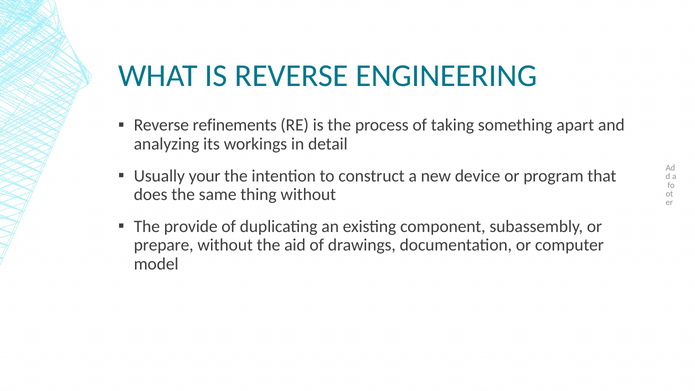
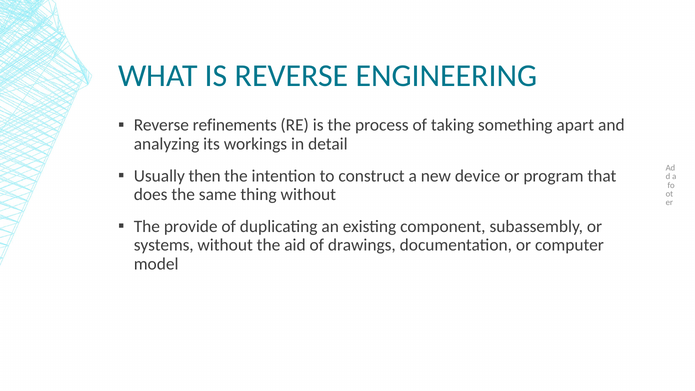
your: your -> then (205, 176)
prepare: prepare -> systems (164, 245)
